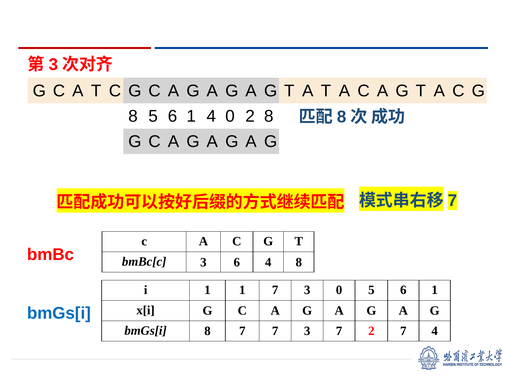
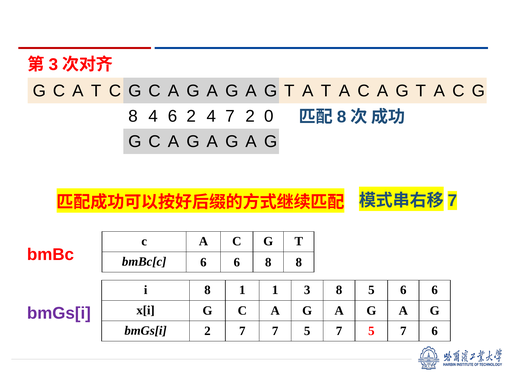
8 5: 5 -> 4 (153, 116)
1: 1 -> 2 (191, 116)
4 0: 0 -> 7 (230, 116)
2 8: 8 -> 0 (269, 116)
bmBc[c 3: 3 -> 6 (203, 262)
6 4: 4 -> 8 (268, 262)
i 1: 1 -> 8 (207, 290)
1 7: 7 -> 1 (275, 290)
3 0: 0 -> 8 (339, 290)
1: 1 -> 6 (435, 290)
bmGs[i colour: blue -> purple (59, 313)
bmGs[i 8: 8 -> 2 (207, 331)
7 7 3: 3 -> 5 (307, 331)
2: 2 -> 5 (371, 331)
7 4: 4 -> 6 (435, 331)
